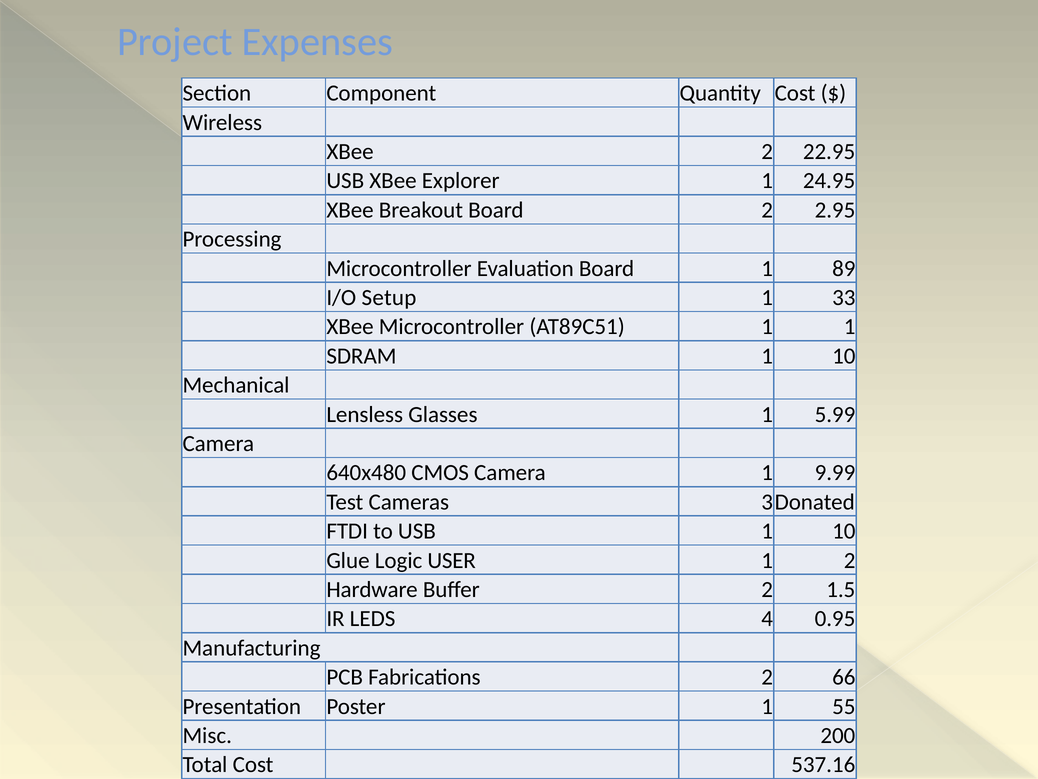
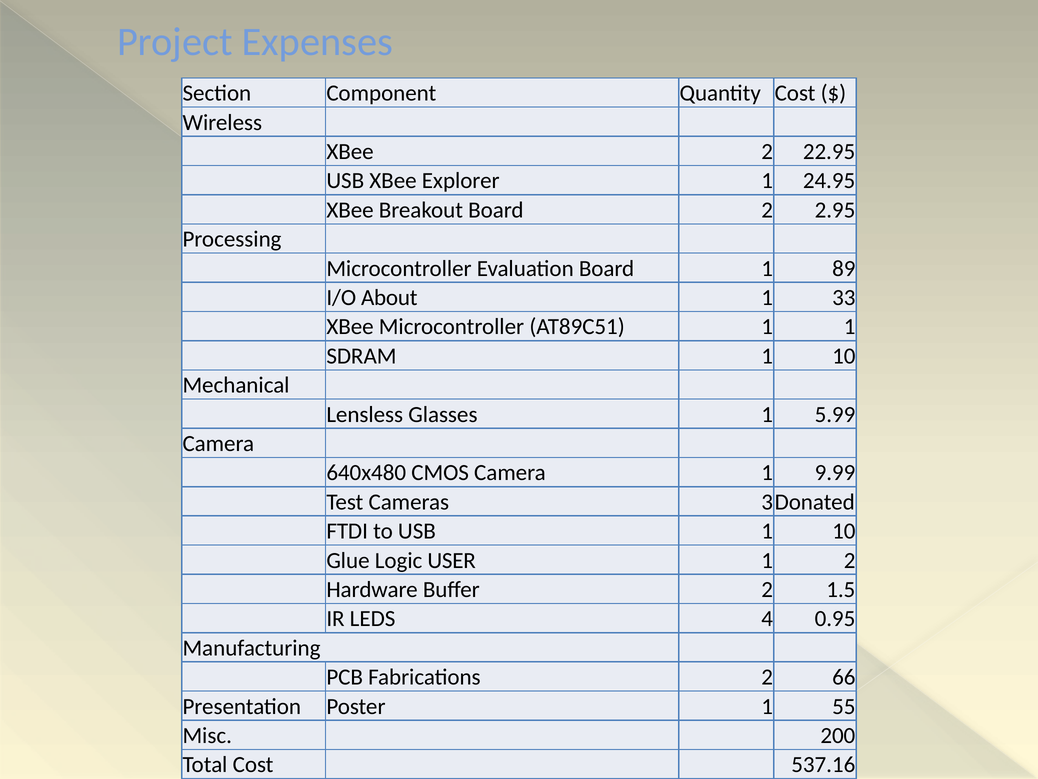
Setup: Setup -> About (389, 297)
